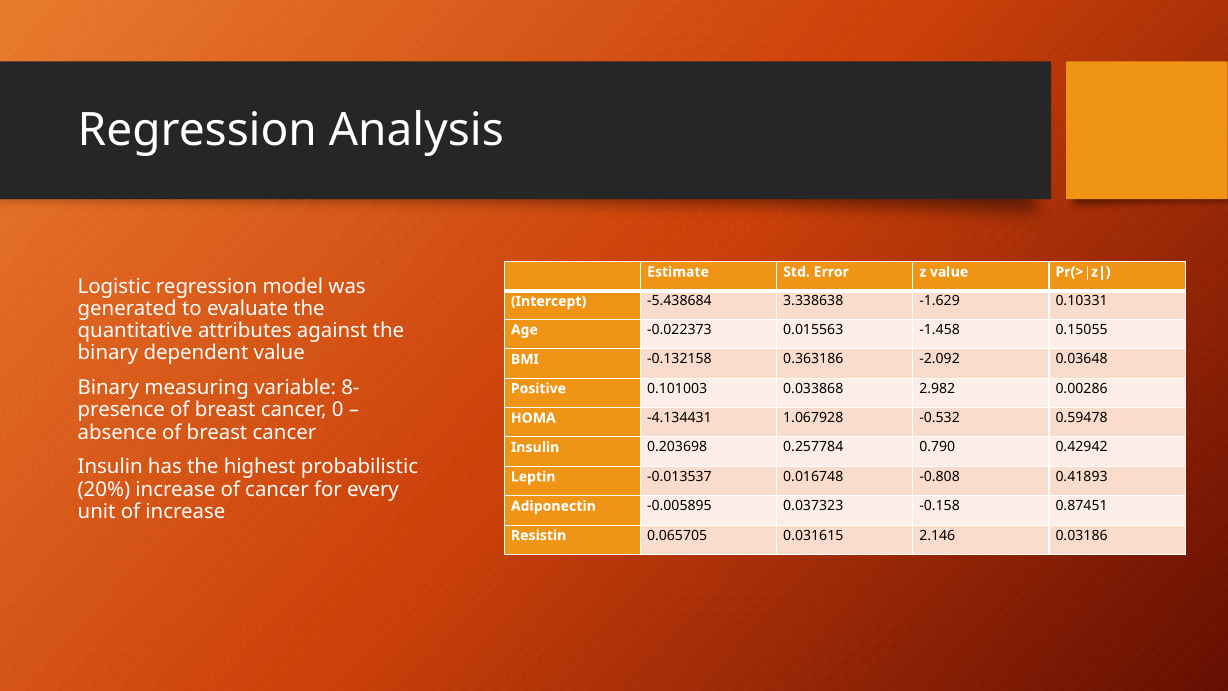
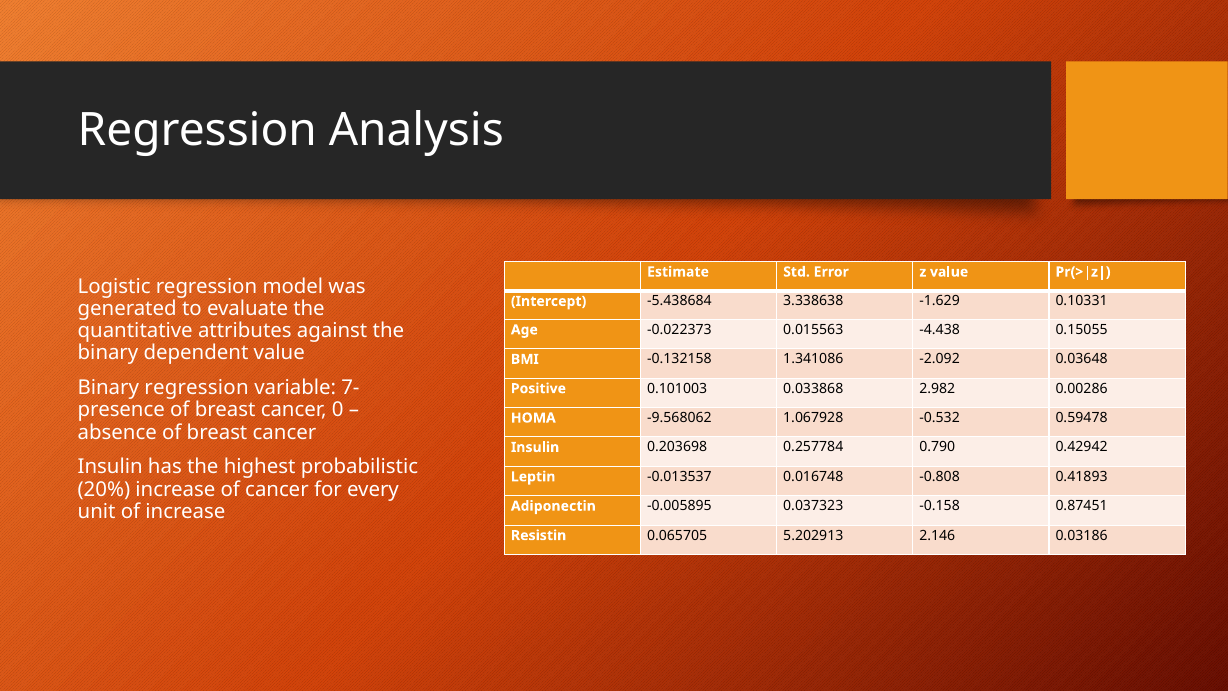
-1.458: -1.458 -> -4.438 (940, 330)
0.363186: 0.363186 -> 1.341086 (813, 359)
Binary measuring: measuring -> regression (197, 388)
8-: 8- -> 7- (350, 388)
-4.134431: -4.134431 -> -9.568062 (679, 418)
0.031615: 0.031615 -> 5.202913 (813, 535)
